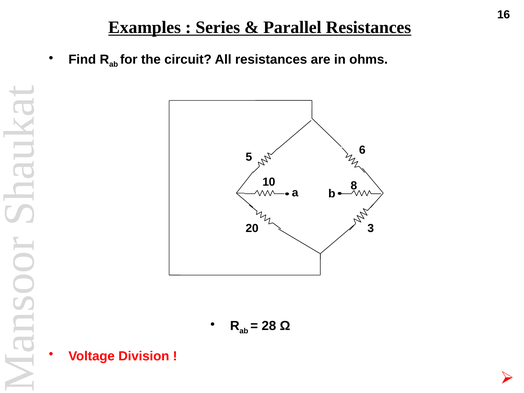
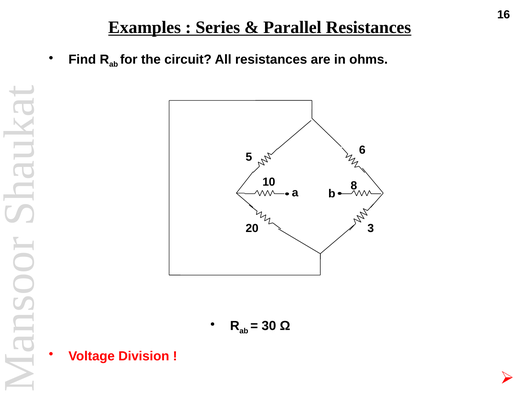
28: 28 -> 30 (269, 326)
